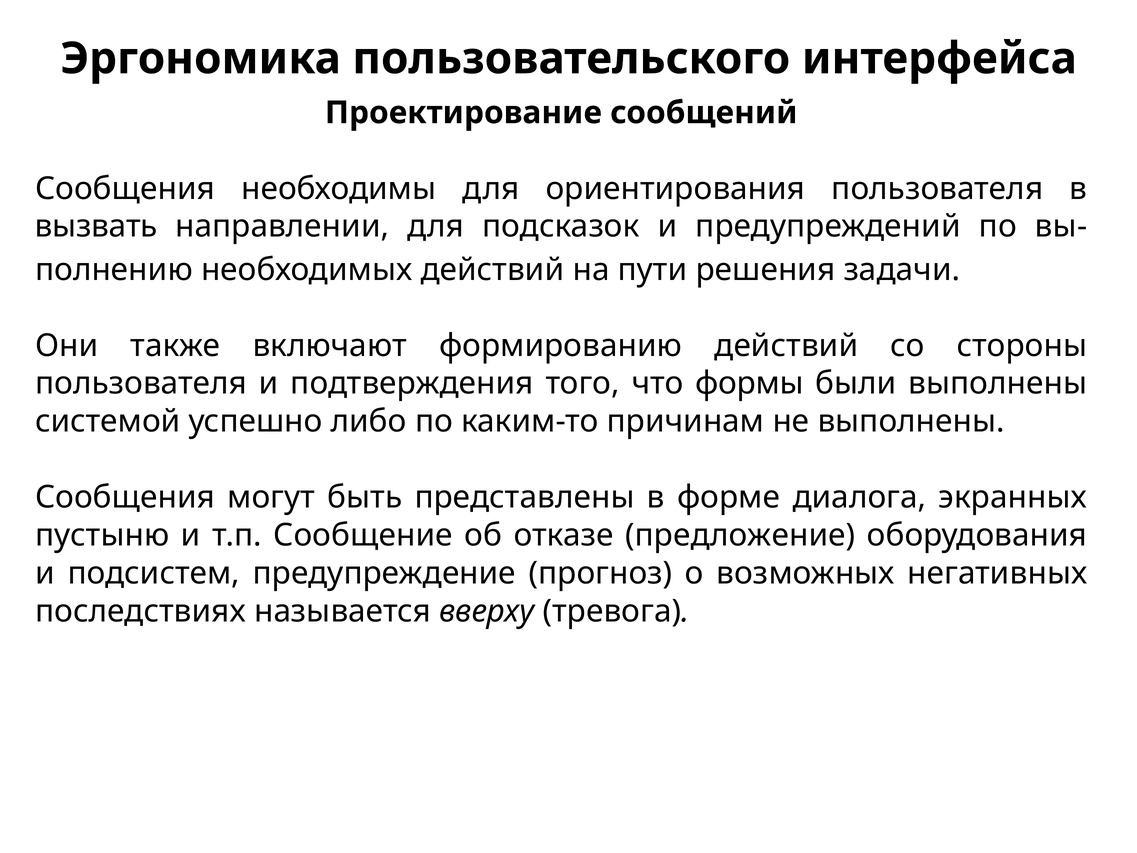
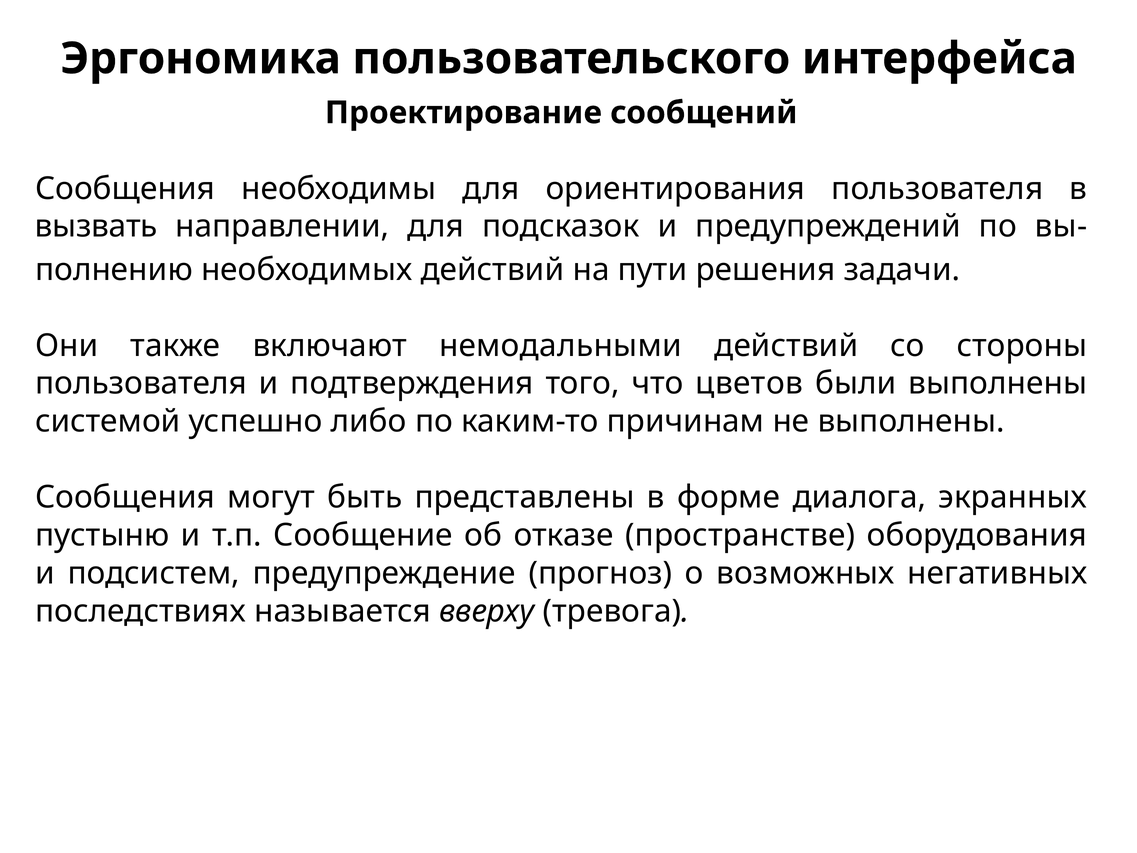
формированию: формированию -> немодальными (560, 345)
формы: формы -> цветов (749, 383)
предложение: предложение -> пространстве (740, 535)
